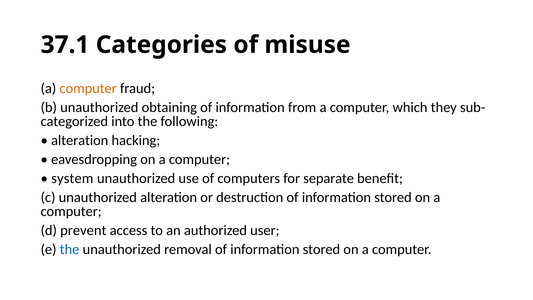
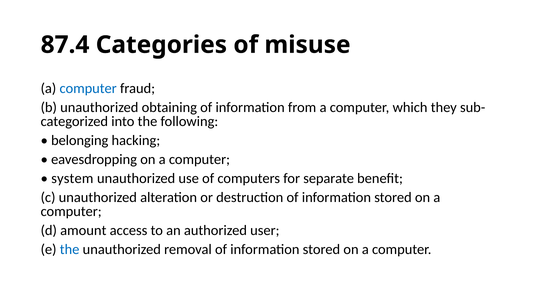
37.1: 37.1 -> 87.4 (65, 45)
computer colour: orange -> blue (88, 88)
alteration: alteration -> belonging (80, 140)
prevent: prevent -> amount (83, 230)
